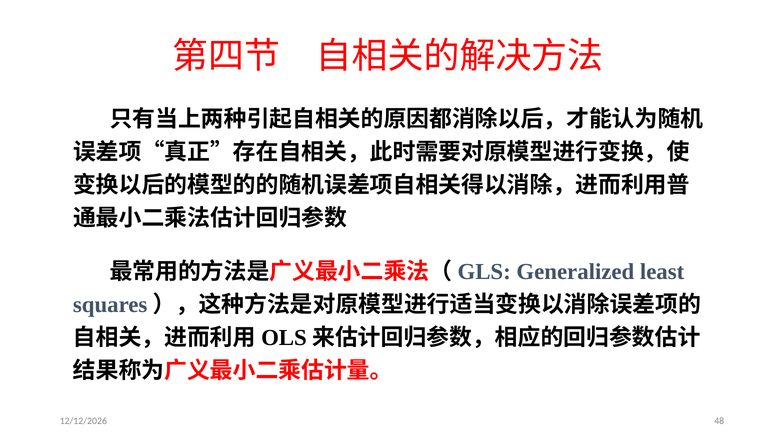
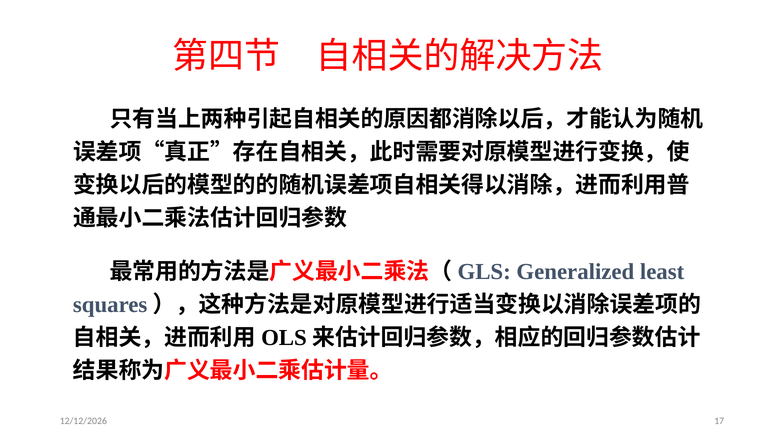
48: 48 -> 17 (719, 421)
